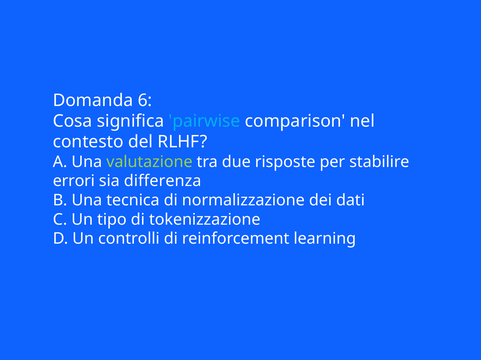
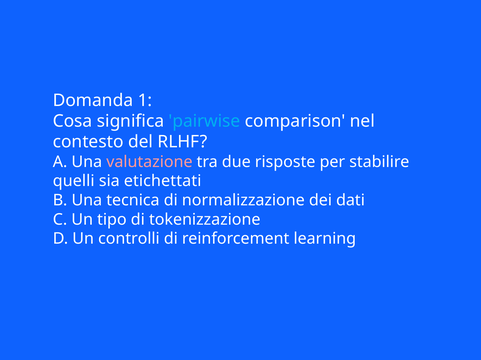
6: 6 -> 1 (145, 101)
valutazione colour: light green -> pink (149, 162)
errori: errori -> quelli (74, 181)
differenza: differenza -> etichettati (163, 181)
